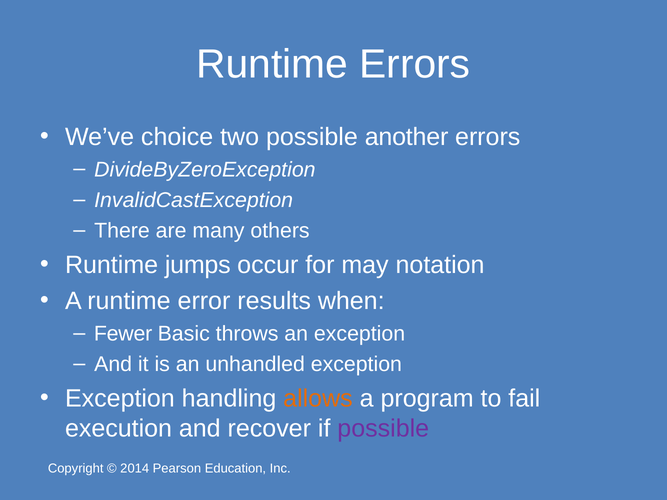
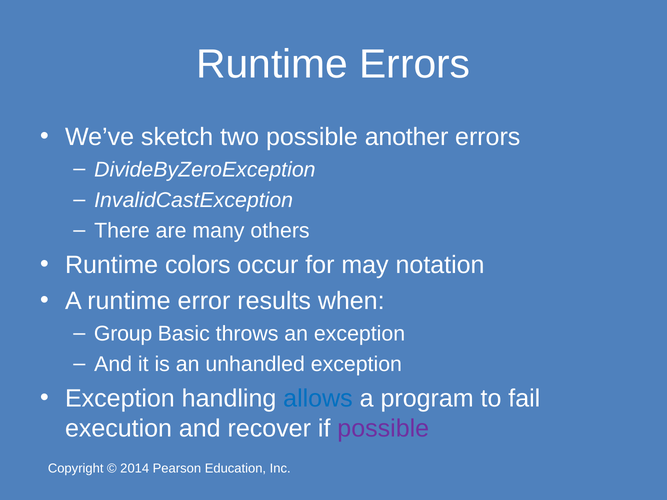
choice: choice -> sketch (177, 137)
jumps: jumps -> colors (198, 265)
Fewer: Fewer -> Group (123, 334)
allows colour: orange -> blue (318, 399)
